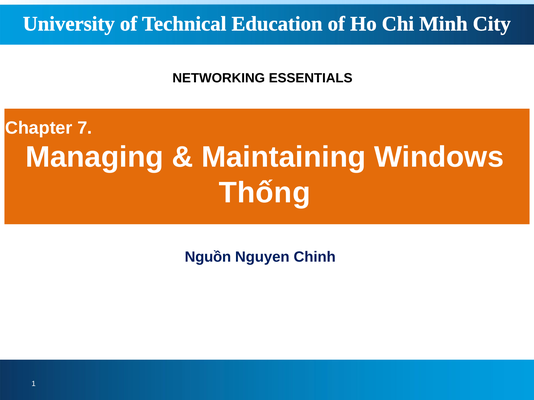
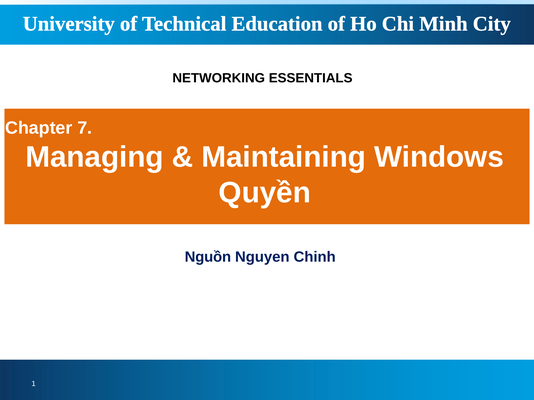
Thống: Thống -> Quyền (265, 193)
